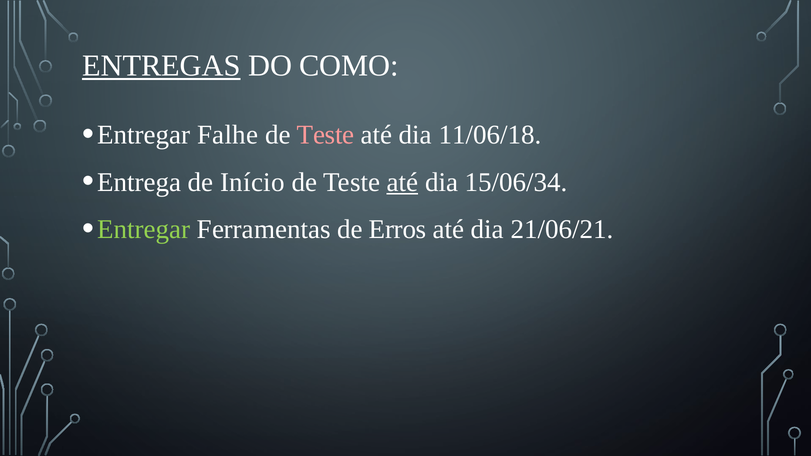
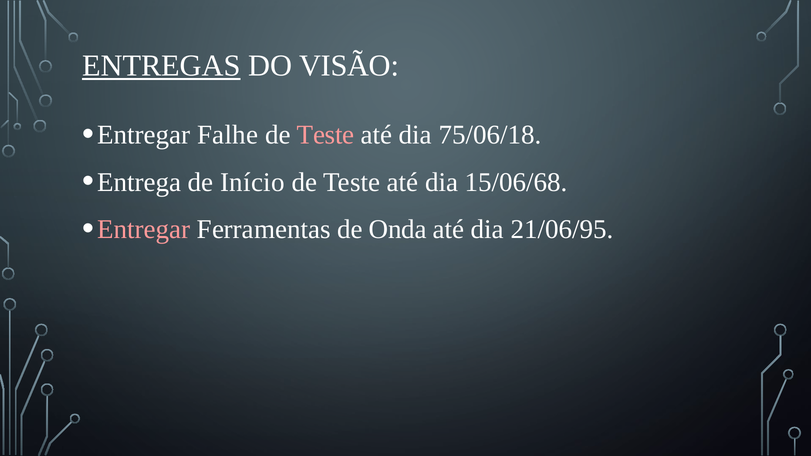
COMO: COMO -> VISÃO (349, 66)
11/06/18: 11/06/18 -> 75/06/18 (490, 135)
até underline: present -> none (402, 182)
15/06/34: 15/06/34 -> 15/06/68 (516, 182)
Entregar colour: light green -> pink (144, 230)
Erros: Erros -> Onda (398, 230)
21/06/21: 21/06/21 -> 21/06/95 (562, 230)
